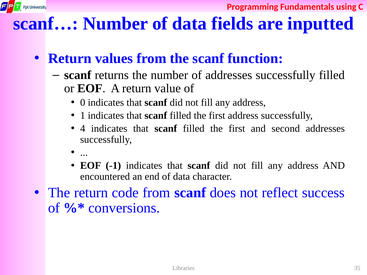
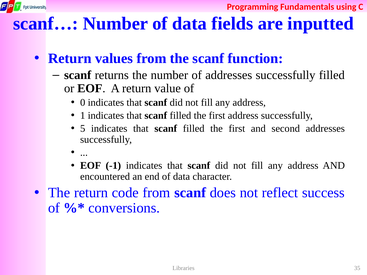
4: 4 -> 5 (83, 129)
